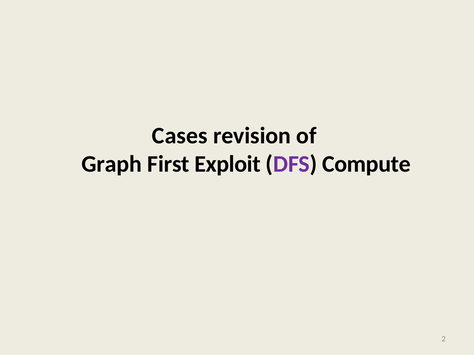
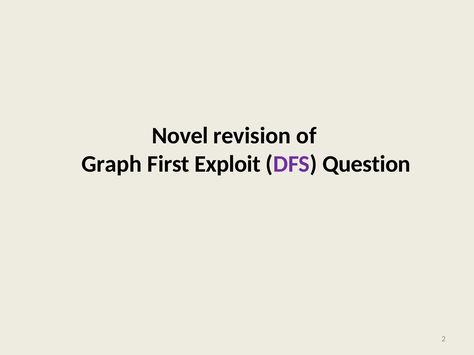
Cases: Cases -> Novel (180, 136)
Compute: Compute -> Question (366, 164)
